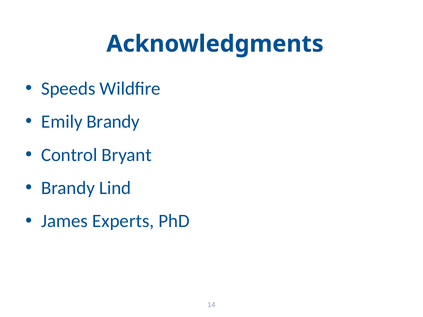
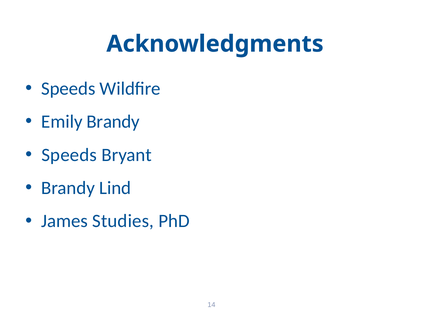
Control: Control -> Speeds (69, 155)
Experts: Experts -> Studies (123, 221)
